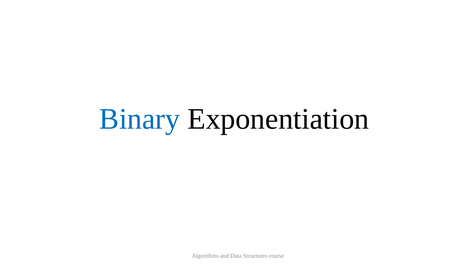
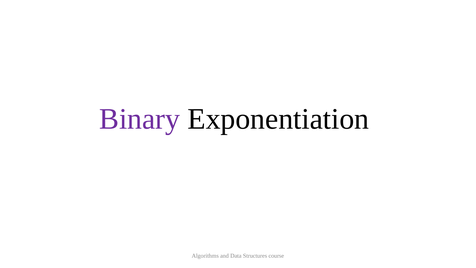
Binary colour: blue -> purple (140, 119)
